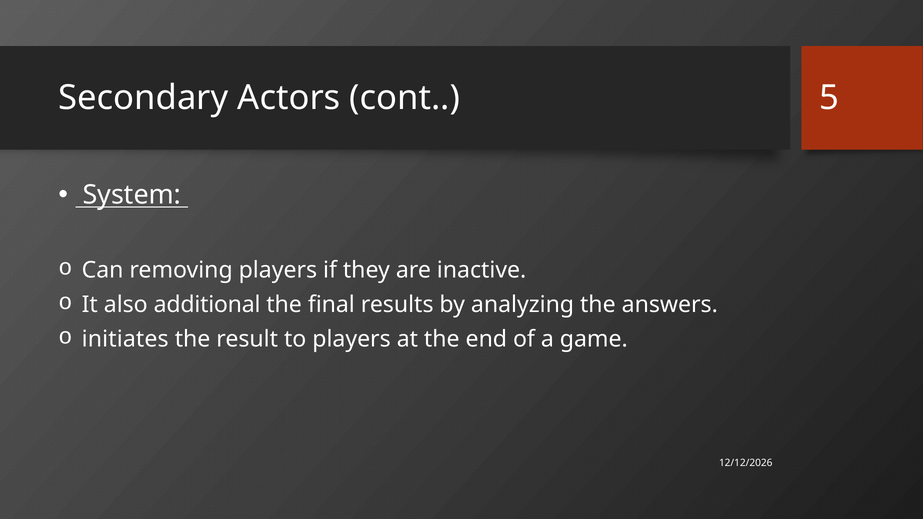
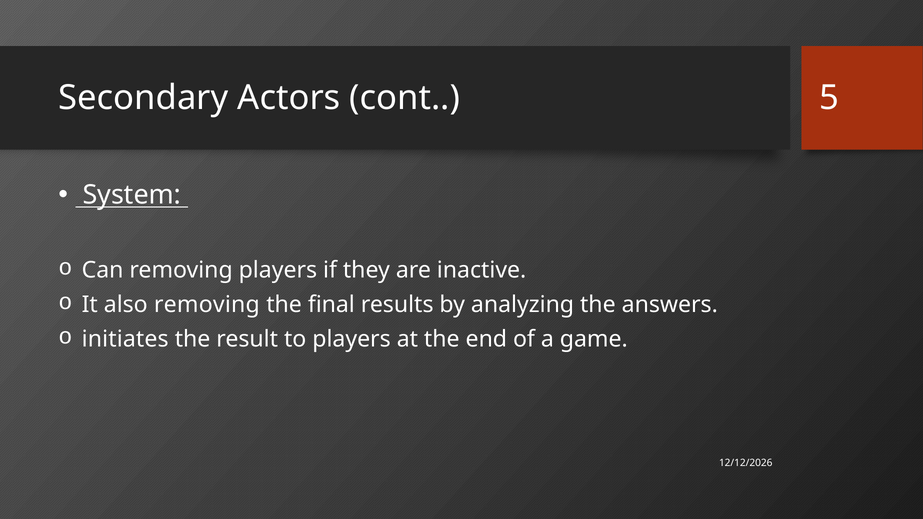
also additional: additional -> removing (207, 305)
